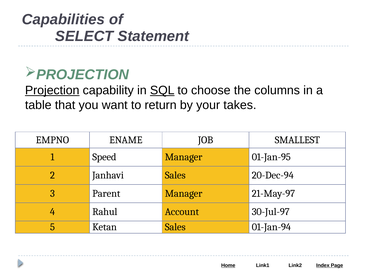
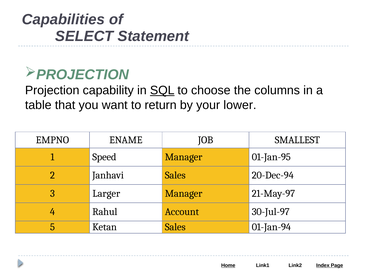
Projection underline: present -> none (52, 90)
takes: takes -> lower (240, 105)
Parent: Parent -> Larger (106, 193)
